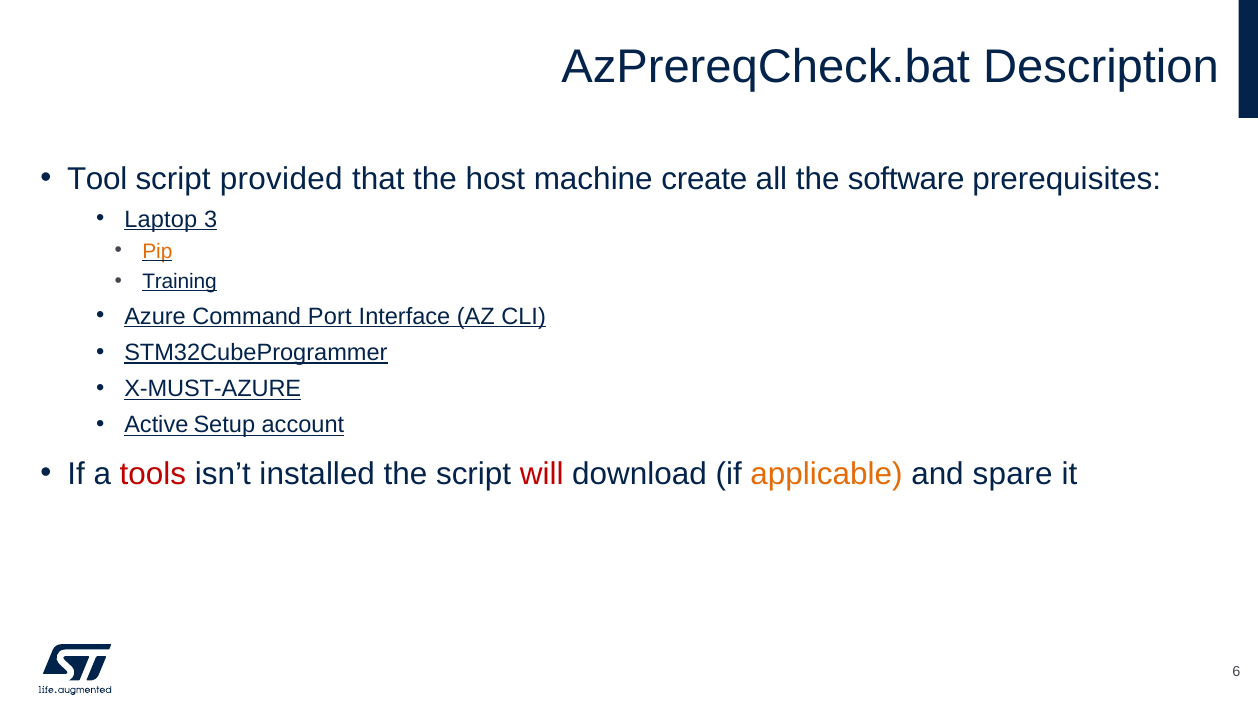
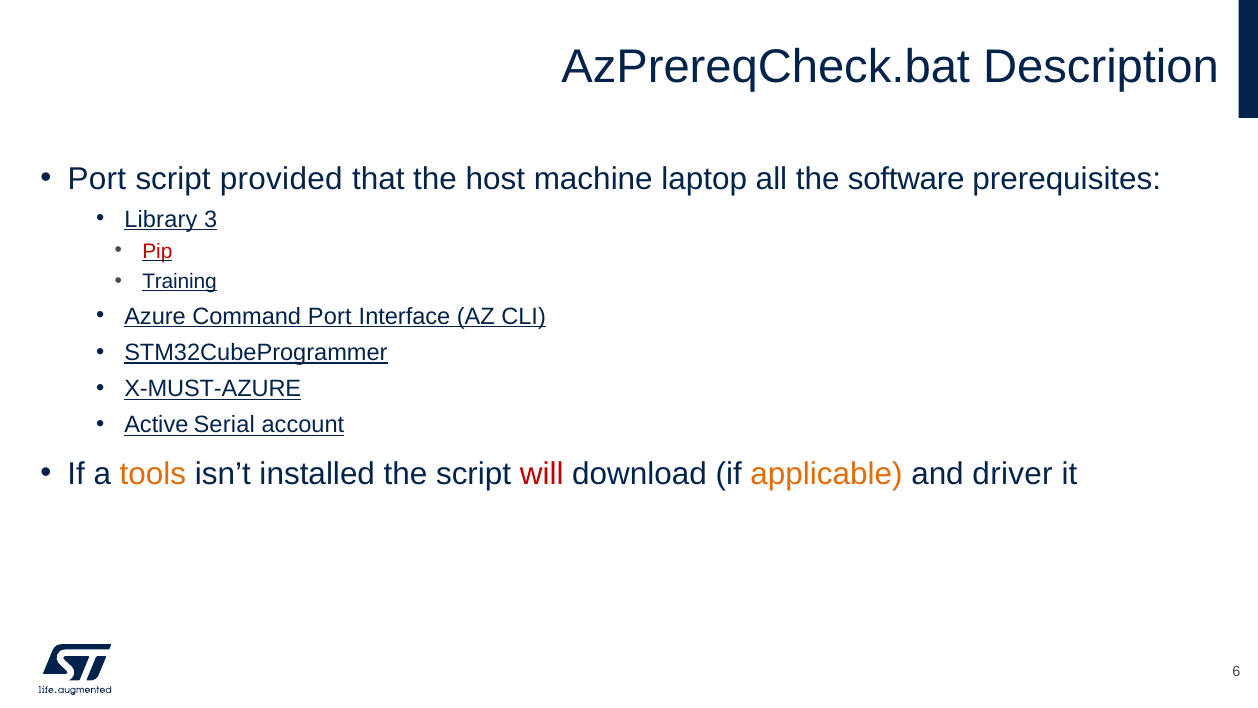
Tool: Tool -> Port (97, 179)
create: create -> laptop (704, 179)
Laptop: Laptop -> Library (161, 219)
Pip colour: orange -> red (157, 251)
Setup: Setup -> Serial (224, 425)
tools colour: red -> orange (153, 474)
spare: spare -> driver (1013, 474)
